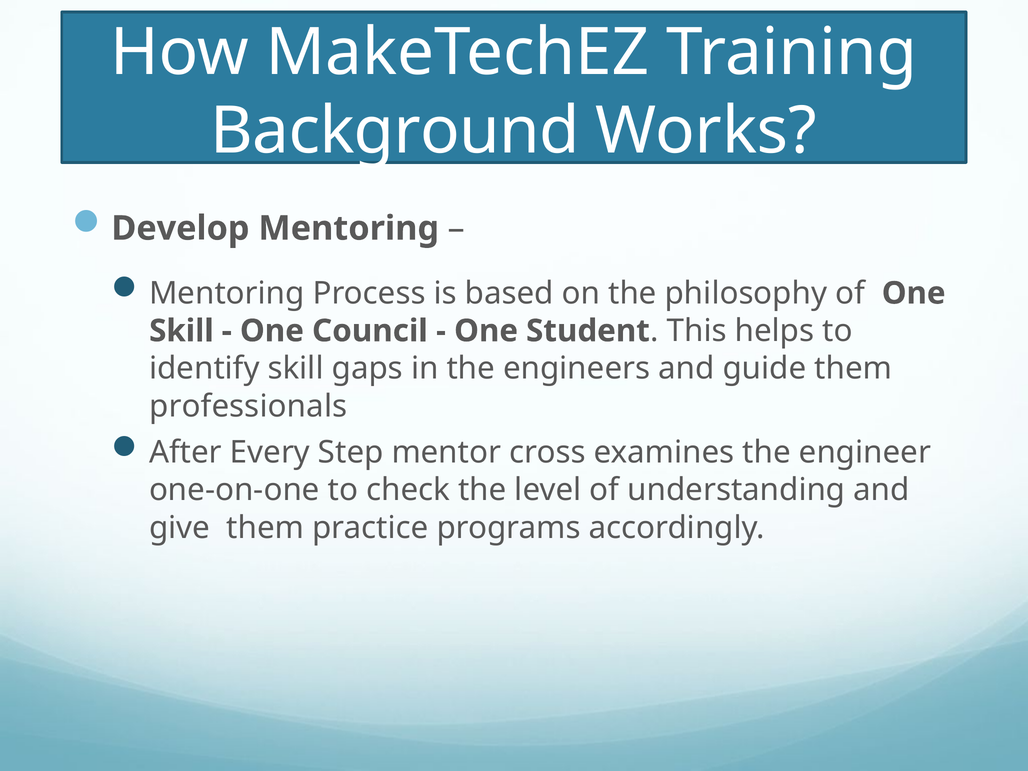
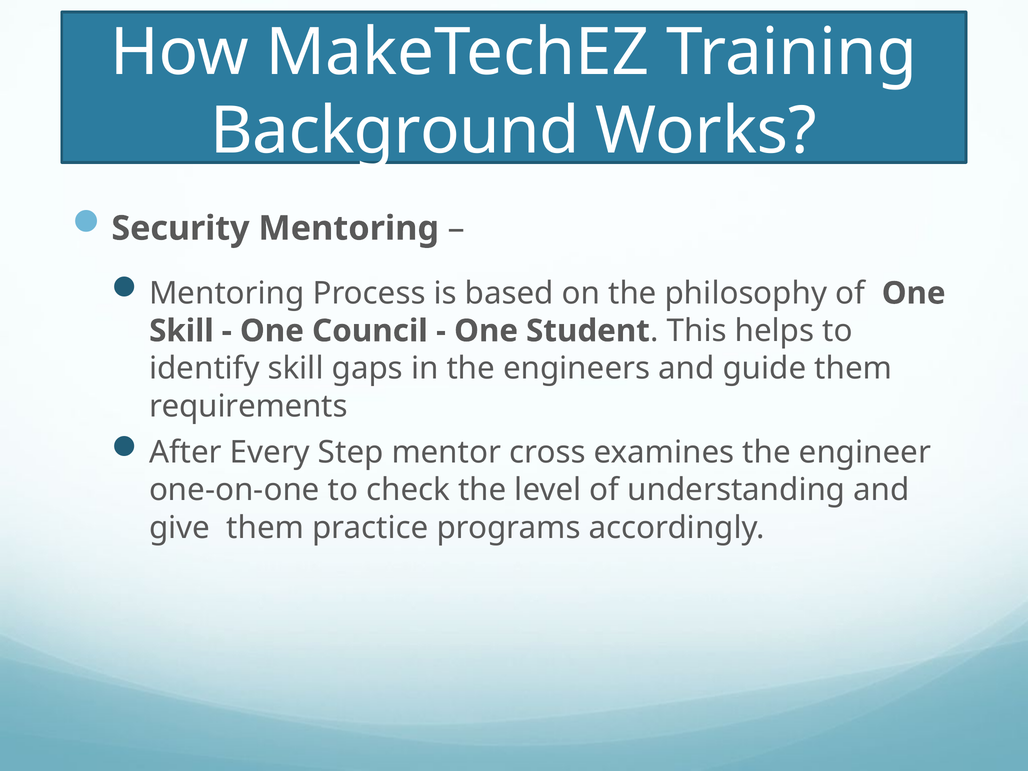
Develop: Develop -> Security (180, 228)
professionals: professionals -> requirements (248, 406)
